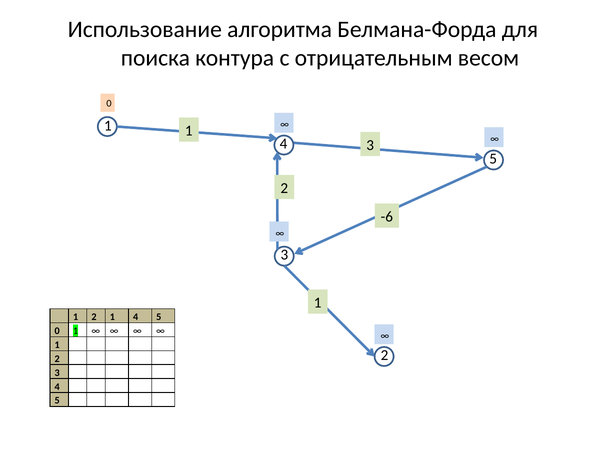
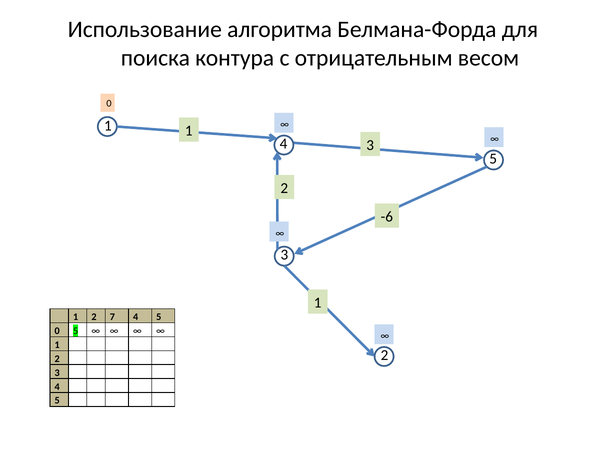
2 1: 1 -> 7 (112, 316)
1: 1 -> 5 (76, 330)
